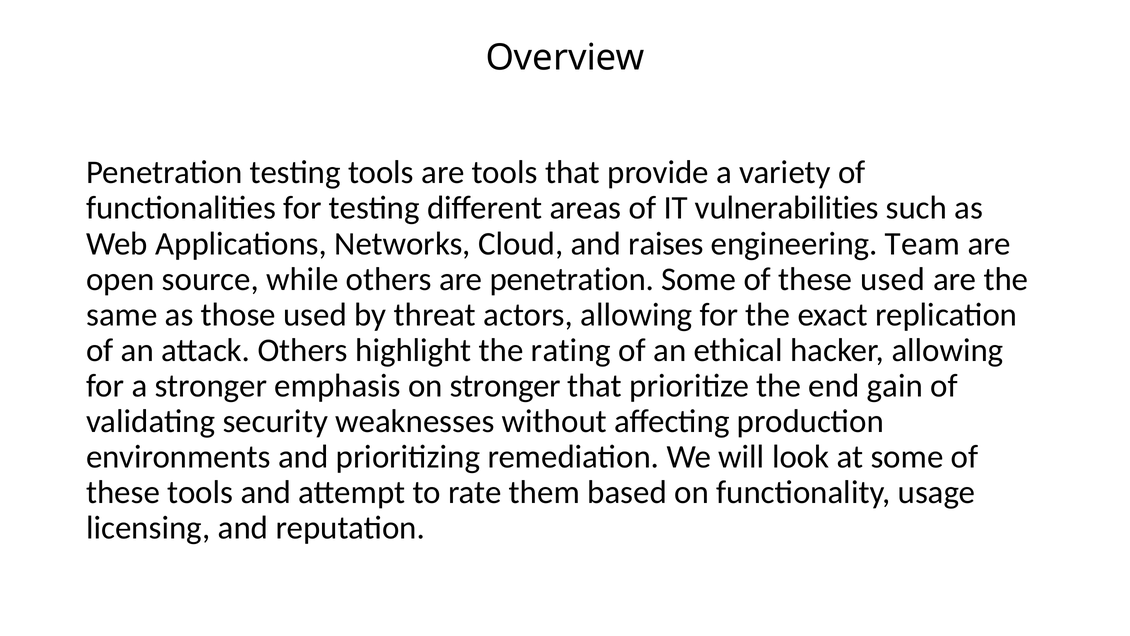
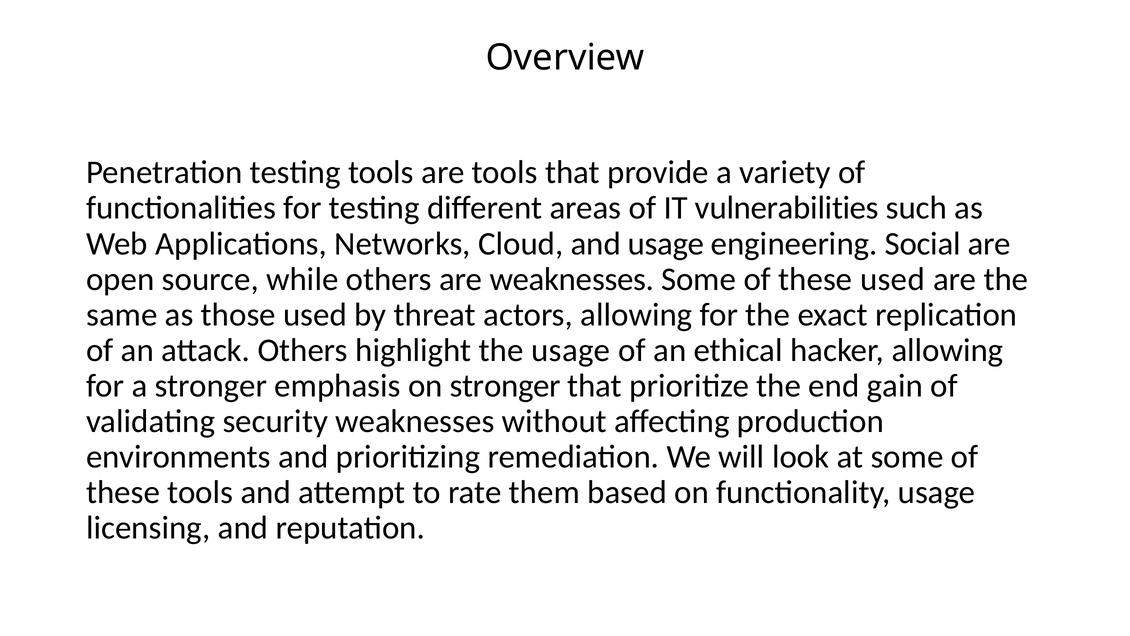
and raises: raises -> usage (666, 244)
Team: Team -> Social (923, 244)
are penetration: penetration -> weaknesses (572, 279)
the rating: rating -> usage (571, 350)
